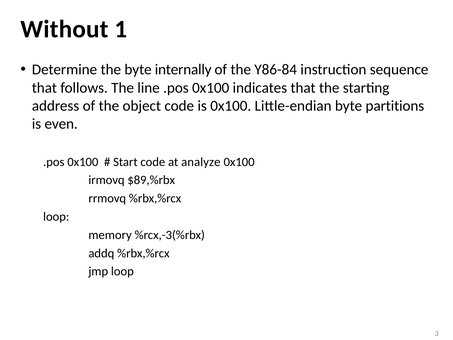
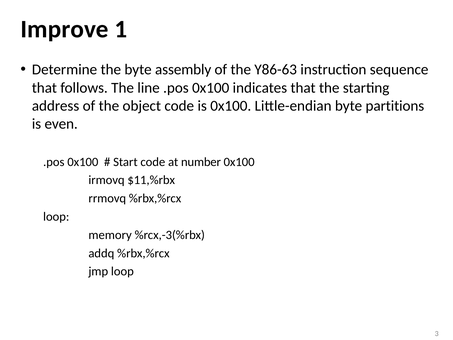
Without: Without -> Improve (65, 29)
internally: internally -> assembly (183, 70)
Y86-84: Y86-84 -> Y86-63 (276, 70)
analyze: analyze -> number (201, 162)
$89,%rbx: $89,%rbx -> $11,%rbx (151, 180)
